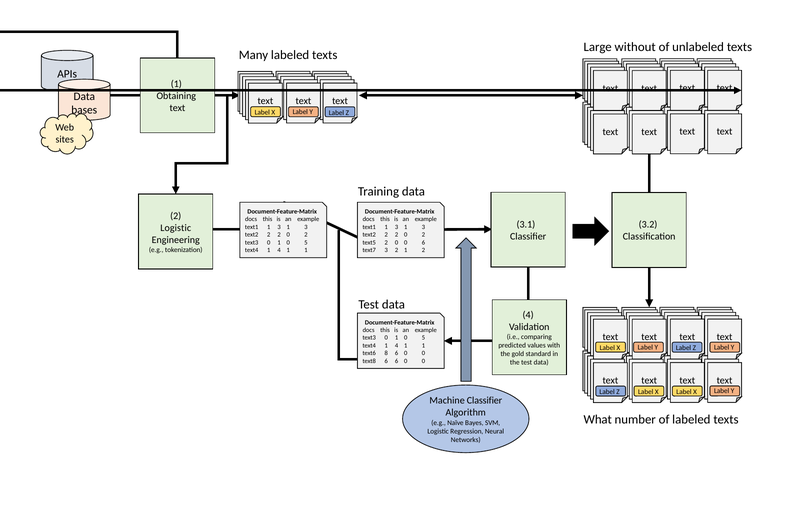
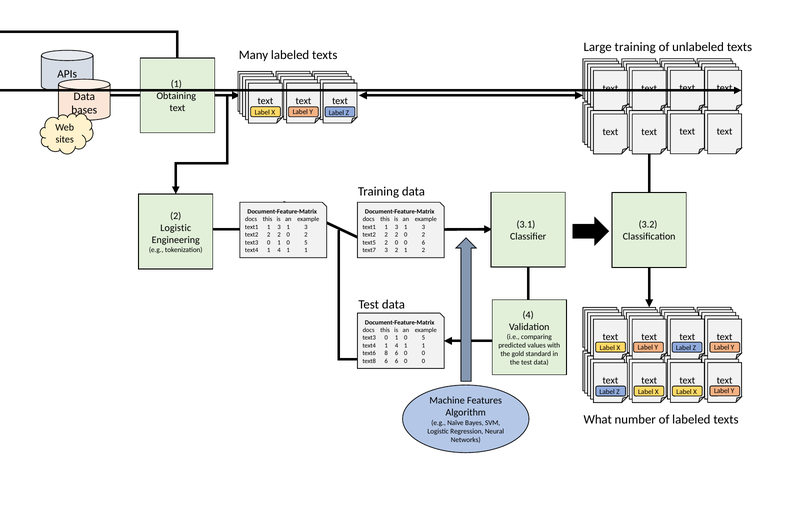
Large without: without -> training (635, 47)
Machine Classifier: Classifier -> Features (484, 401)
